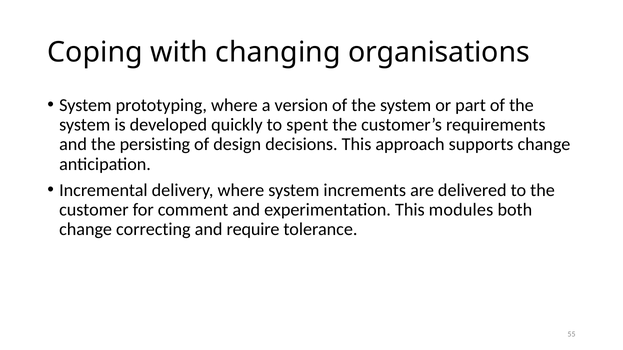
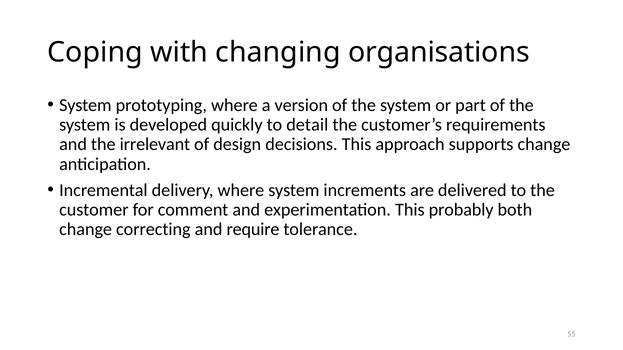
spent: spent -> detail (307, 125)
persisting: persisting -> irrelevant (155, 145)
modules: modules -> probably (461, 210)
